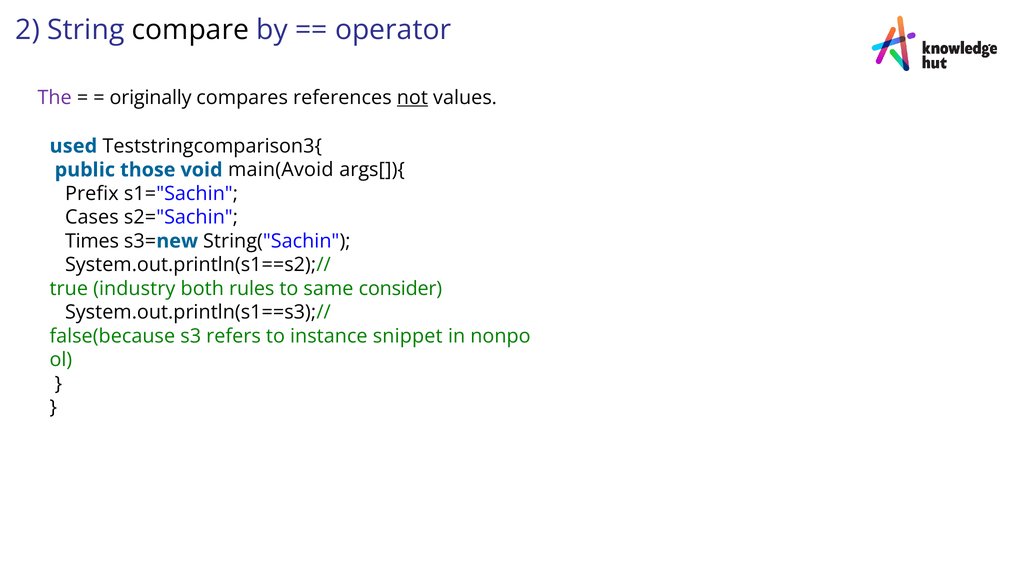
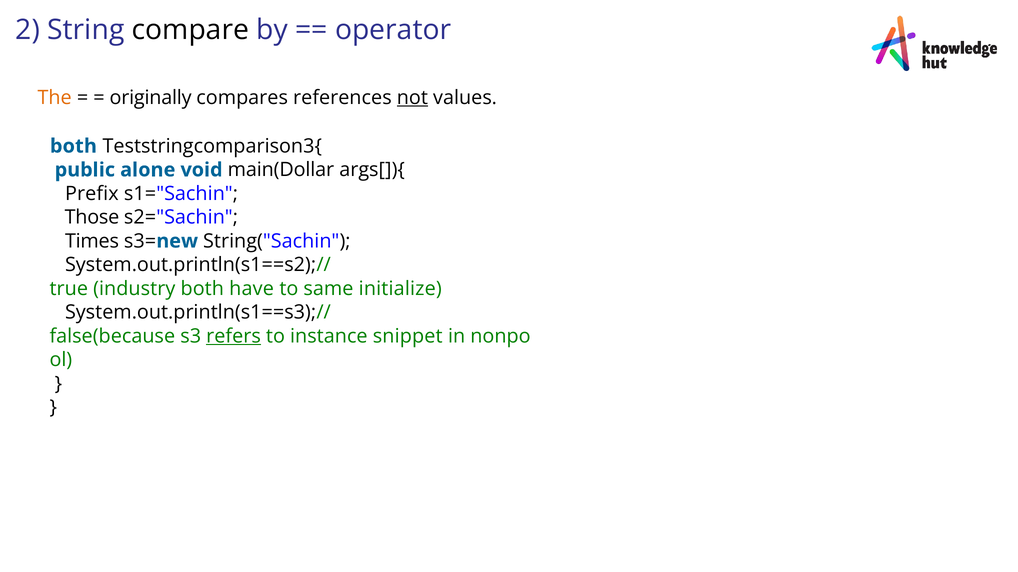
The colour: purple -> orange (55, 98)
used: used -> both (73, 146)
those: those -> alone (148, 170)
main(Avoid: main(Avoid -> main(Dollar (281, 170)
Cases: Cases -> Those (92, 218)
rules: rules -> have (252, 289)
consider: consider -> initialize (400, 289)
refers underline: none -> present (234, 336)
